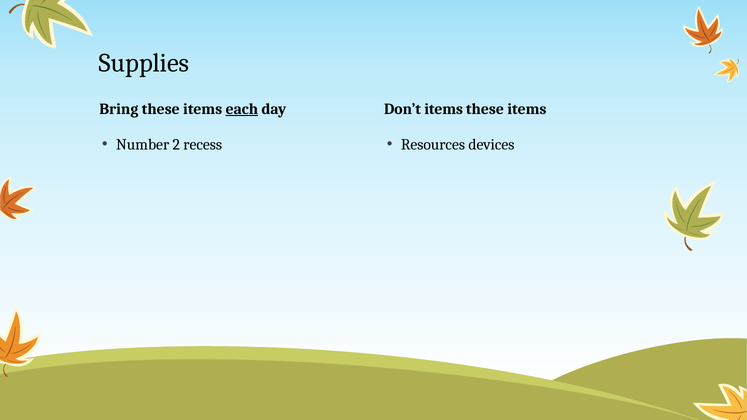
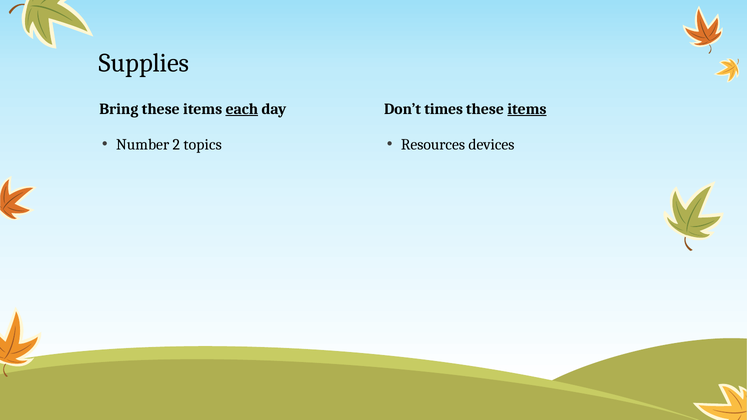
Don’t items: items -> times (444, 109)
items underline: none -> present (527, 109)
recess: recess -> topics (203, 145)
